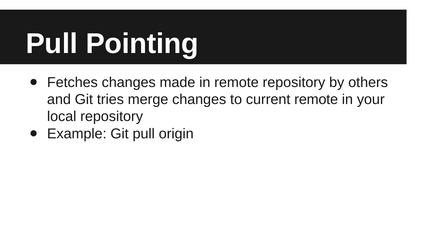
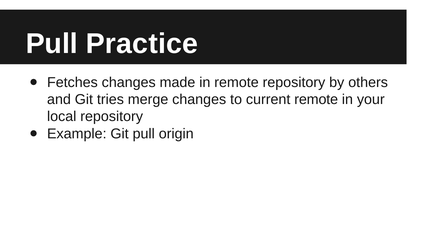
Pointing: Pointing -> Practice (142, 44)
